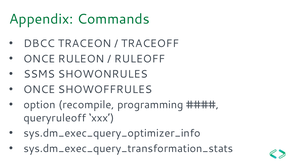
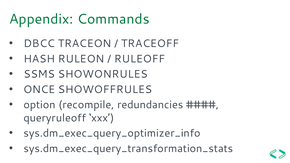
ONCE: ONCE -> HASH (39, 59)
programming: programming -> redundancies (150, 105)
